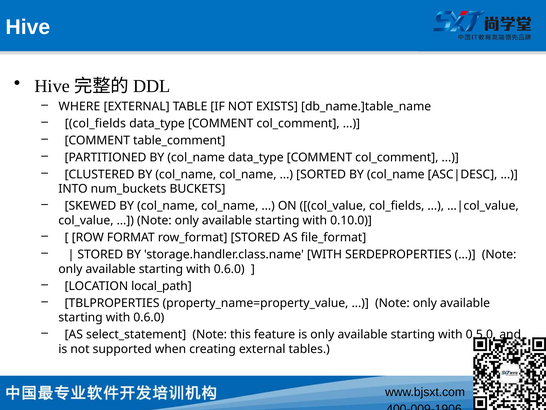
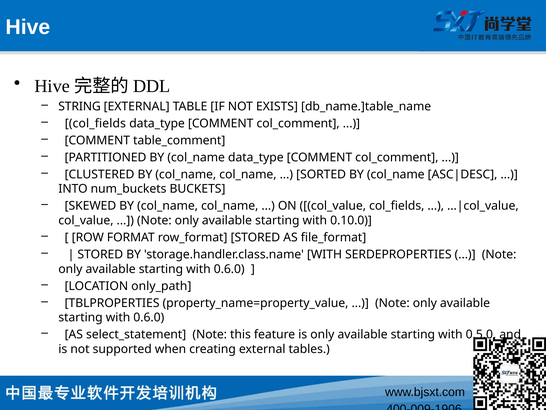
WHERE: WHERE -> STRING (80, 106)
local_path: local_path -> only_path (161, 286)
